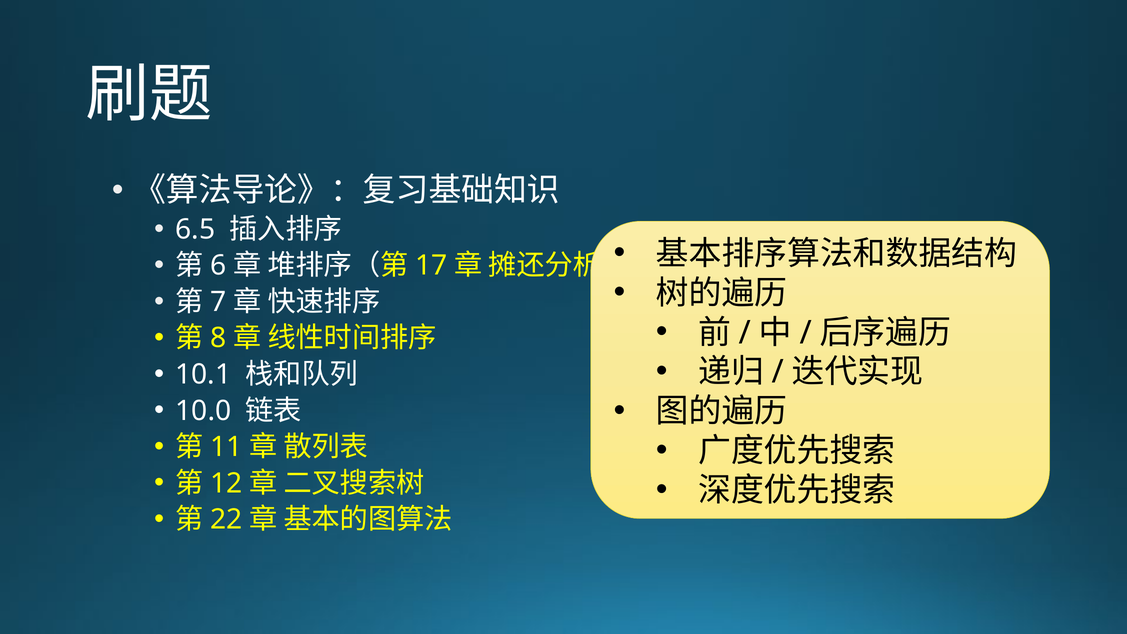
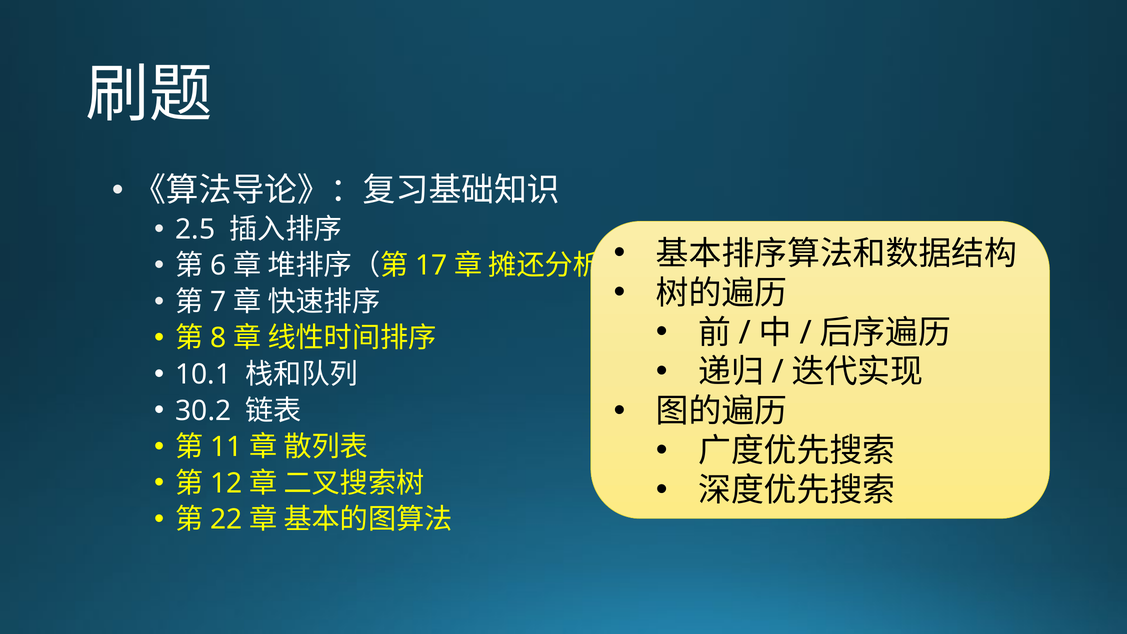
6.5: 6.5 -> 2.5 (195, 229)
10.0: 10.0 -> 30.2 (203, 411)
